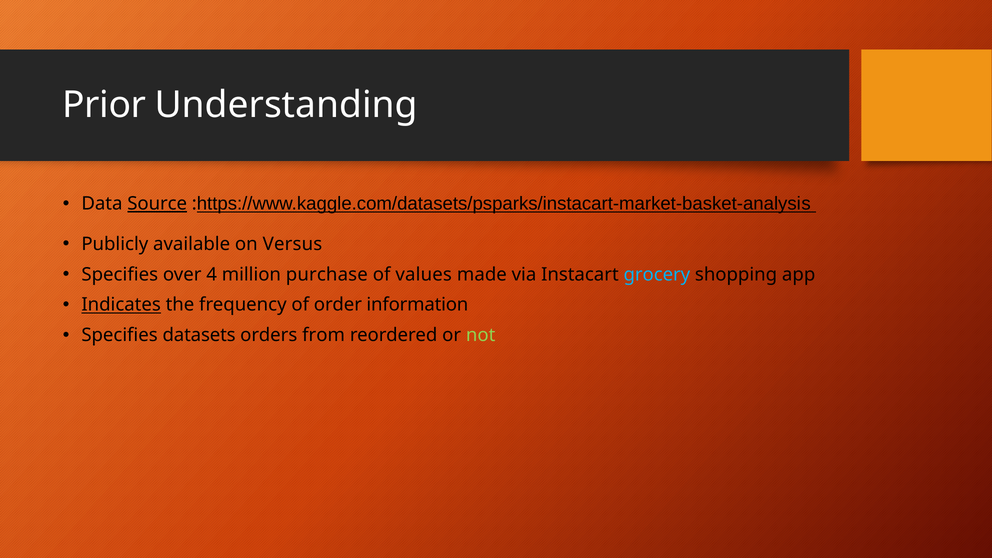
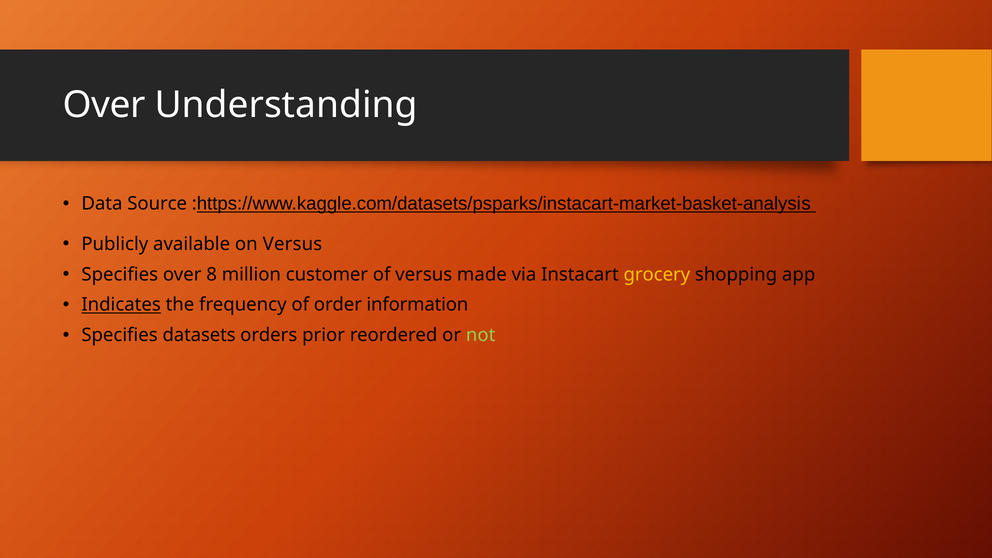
Prior: Prior -> Over (104, 105)
Source underline: present -> none (157, 204)
4: 4 -> 8 (212, 274)
purchase: purchase -> customer (327, 274)
of values: values -> versus (424, 274)
grocery colour: light blue -> yellow (657, 274)
from: from -> prior (324, 335)
